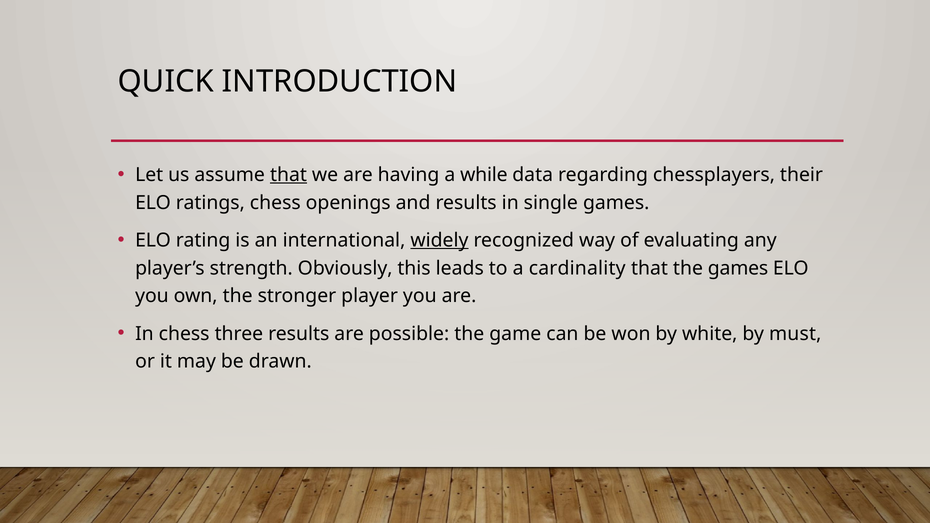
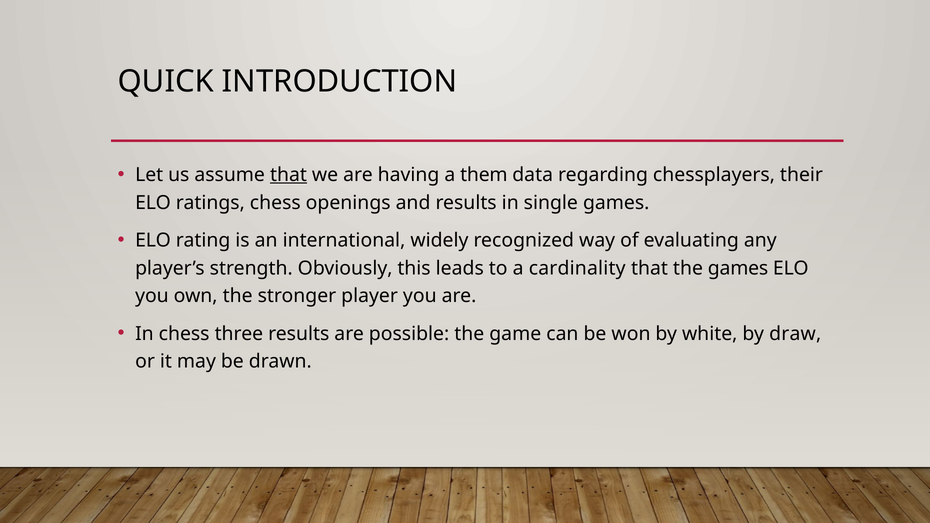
while: while -> them (484, 175)
widely underline: present -> none (439, 240)
must: must -> draw (795, 334)
